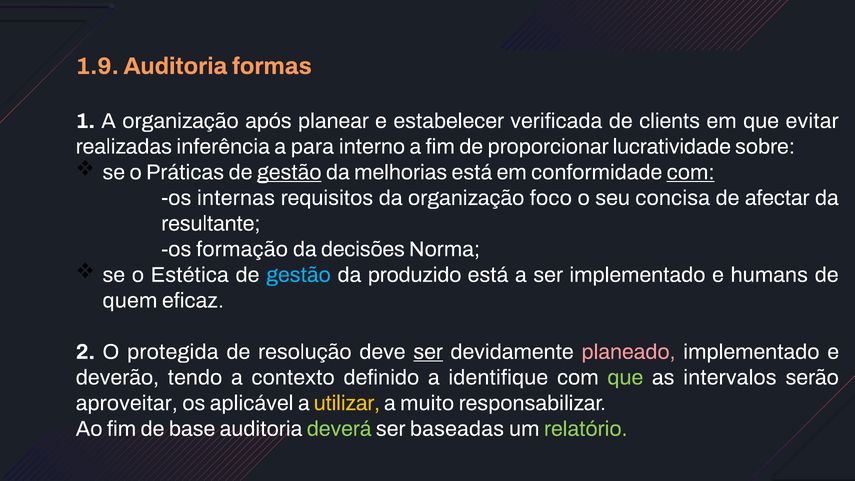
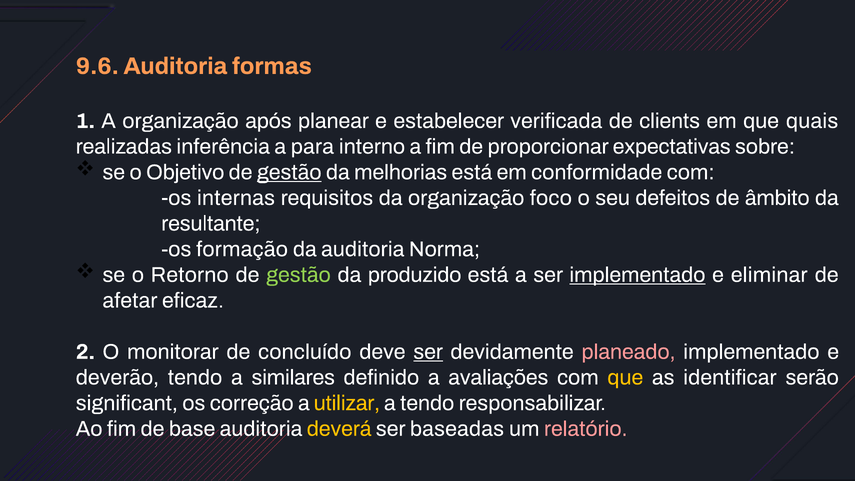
1.9: 1.9 -> 9.6 (97, 66)
evitar: evitar -> quais (812, 121)
lucratividade: lucratividade -> expectativas (672, 147)
Práticas: Práticas -> Objetivo (185, 172)
com underline: present -> none (691, 172)
concisa: concisa -> defeitos (673, 198)
afectar: afectar -> âmbito (777, 198)
da decisões: decisões -> auditoria (363, 249)
Estética: Estética -> Retorno (190, 275)
gestão colour: light blue -> light green (298, 275)
implementado underline: none -> present (637, 275)
humans: humans -> eliminar (769, 275)
quem: quem -> afetar (130, 300)
protegida: protegida -> monitorar (173, 352)
resolução: resolução -> concluído (305, 352)
contexto: contexto -> similares (293, 377)
identifique: identifique -> avaliações (498, 377)
que colour: light green -> yellow (625, 377)
intervalos: intervalos -> identificar (730, 377)
aproveitar: aproveitar -> significant (127, 403)
aplicável: aplicável -> correção (252, 403)
a muito: muito -> tendo (427, 403)
deverá colour: light green -> yellow (339, 429)
relatório colour: light green -> pink (586, 429)
